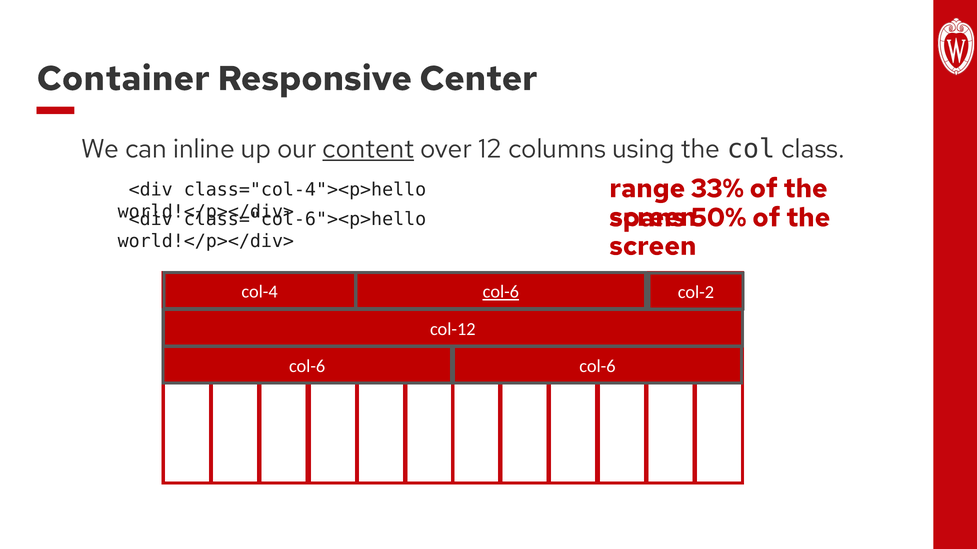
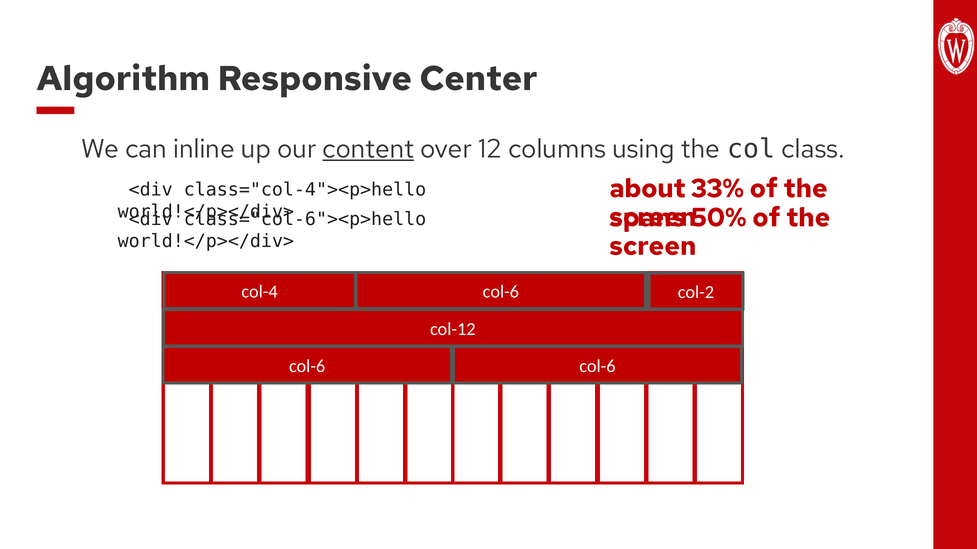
Container: Container -> Algorithm (123, 79)
range: range -> about (647, 189)
col-6 underline: present -> none (501, 292)
